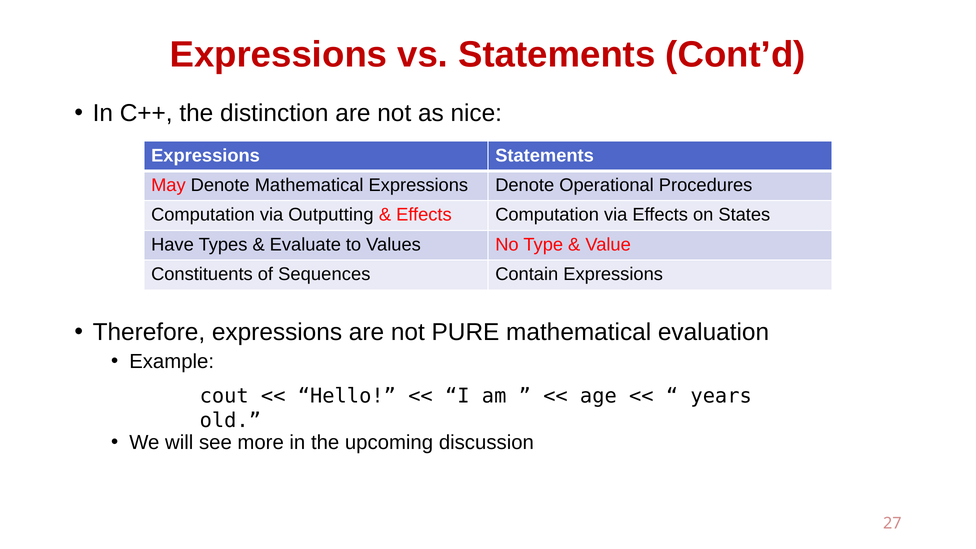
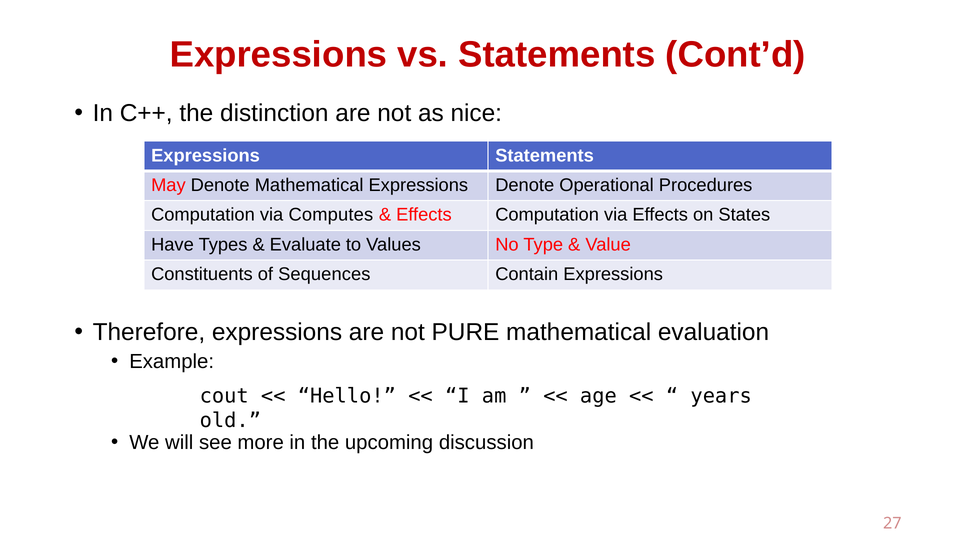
Outputting: Outputting -> Computes (331, 215)
